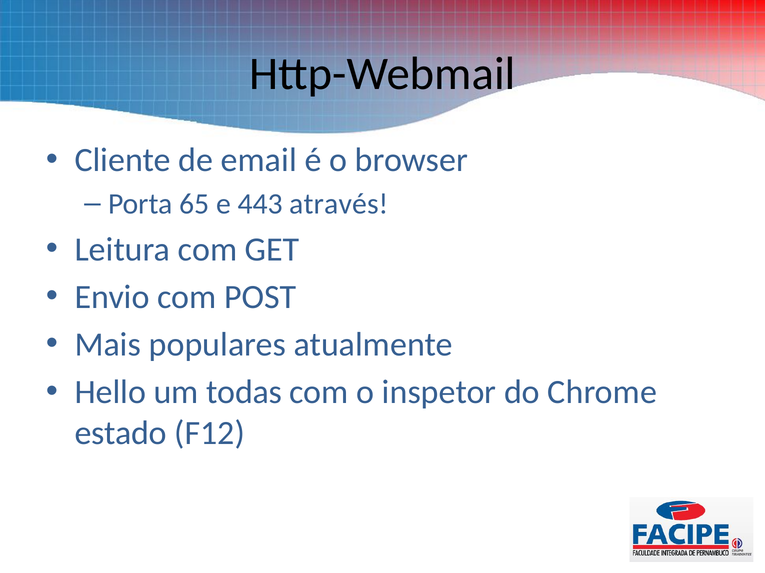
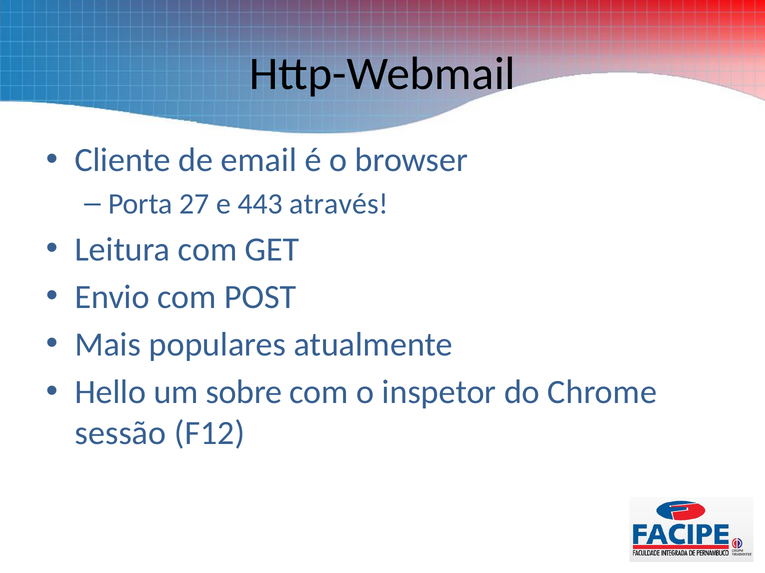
65: 65 -> 27 (194, 204)
todas: todas -> sobre (244, 393)
estado: estado -> sessão (120, 433)
